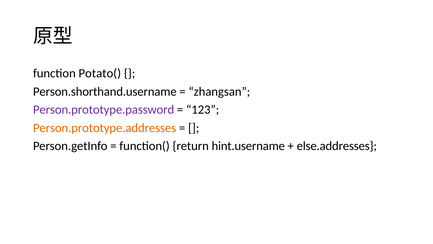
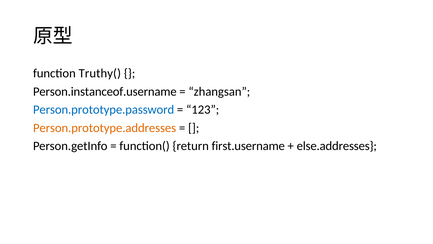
Potato(: Potato( -> Truthy( (100, 73)
Person.shorthand.username: Person.shorthand.username -> Person.instanceof.username (105, 91)
Person.prototype.password colour: purple -> blue (104, 110)
hint.username: hint.username -> first.username (248, 146)
